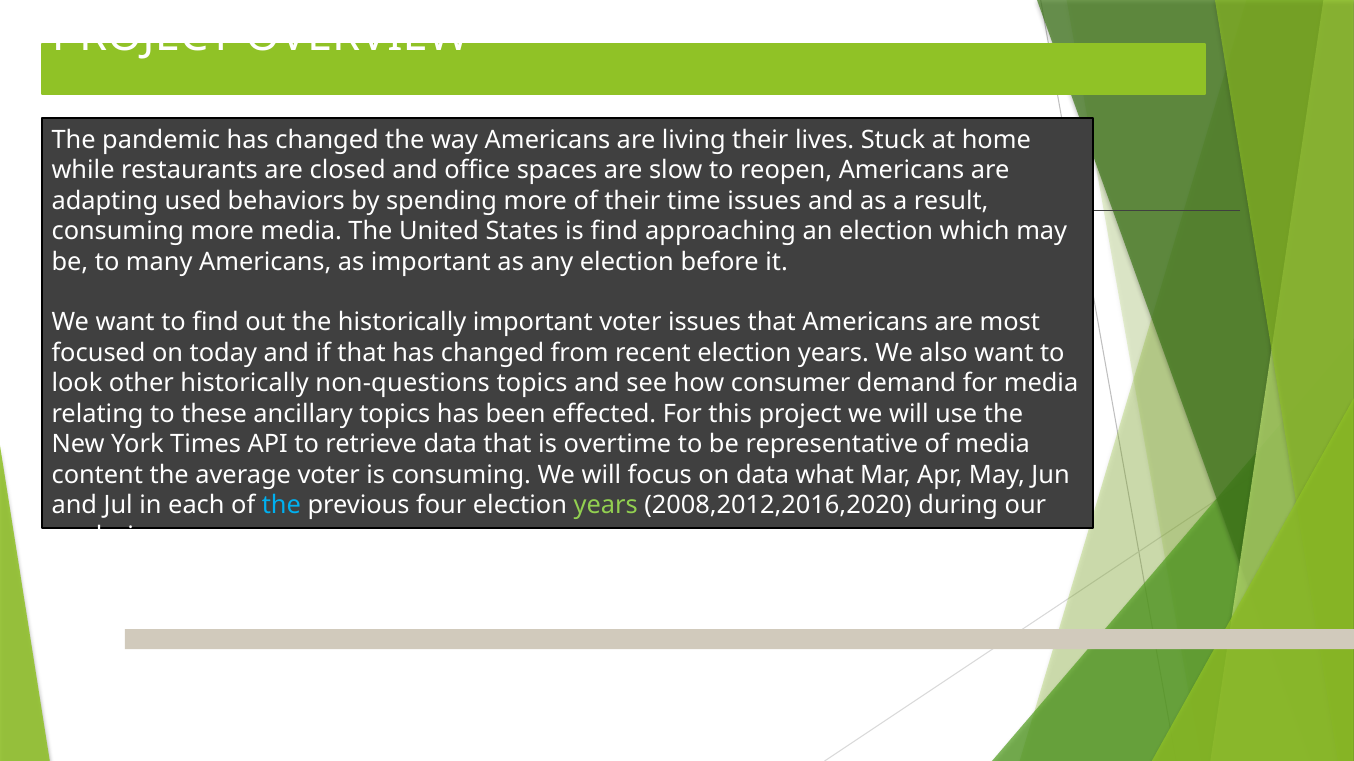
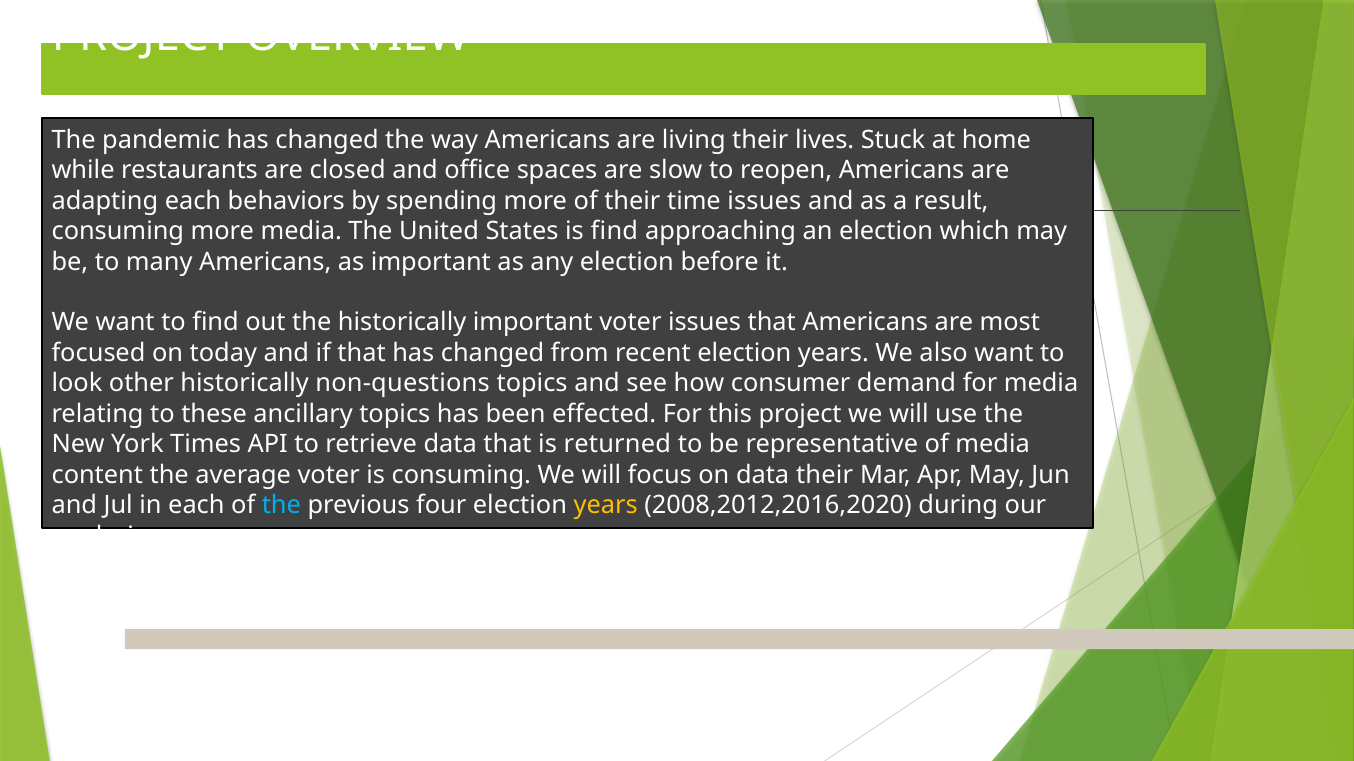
adapting used: used -> each (193, 201)
overtime: overtime -> returned (617, 445)
data what: what -> their (825, 475)
years colour: light green -> yellow (606, 506)
